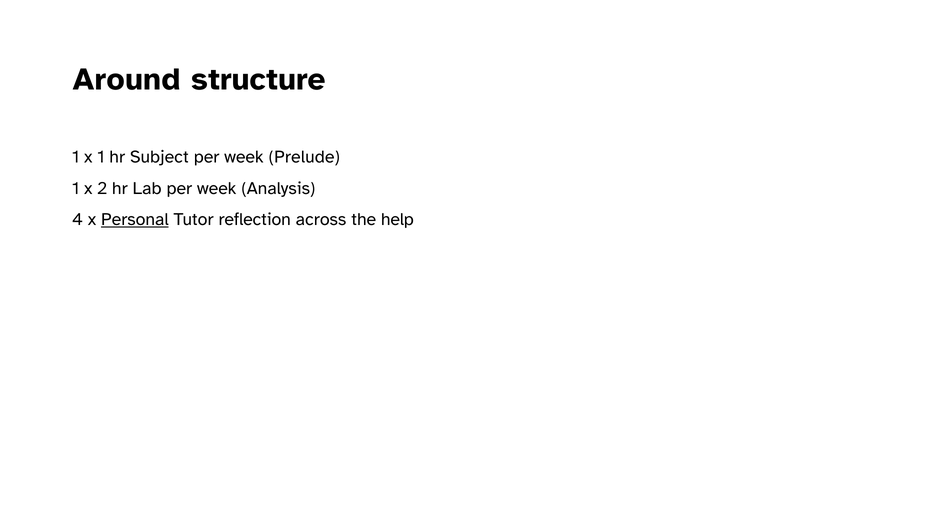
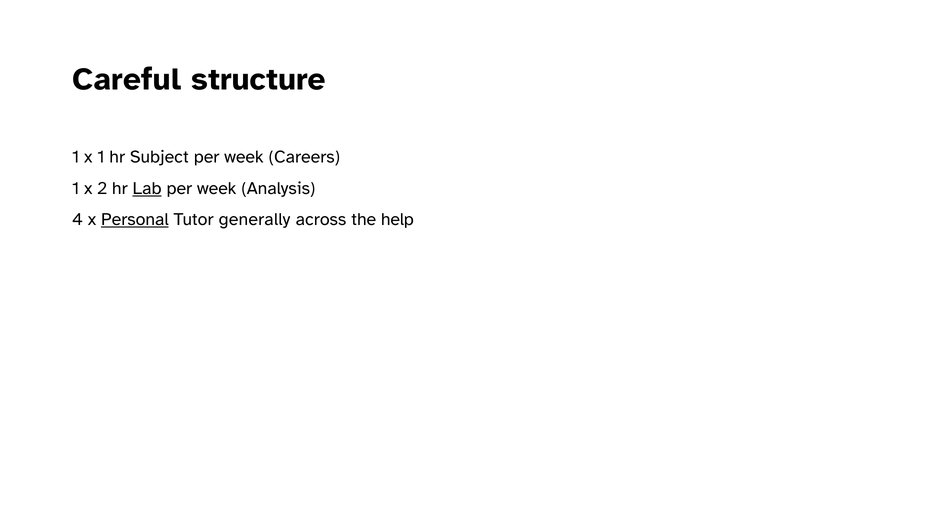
Around: Around -> Careful (127, 80)
Prelude: Prelude -> Careers (304, 157)
Lab underline: none -> present (147, 188)
reflection: reflection -> generally (255, 219)
